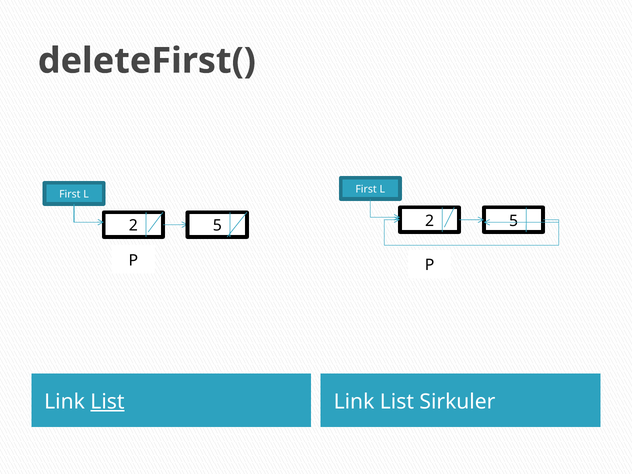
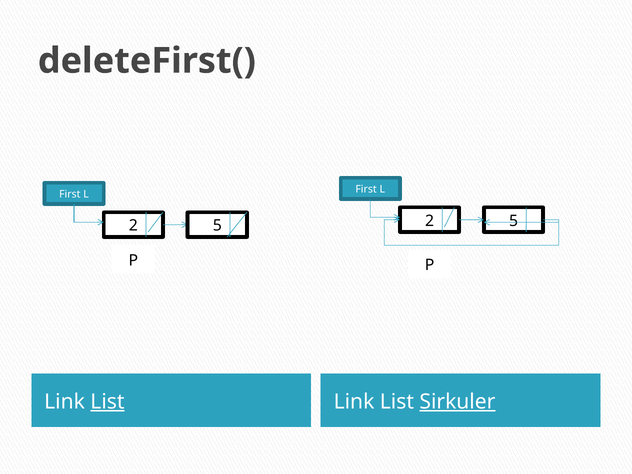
Sirkuler underline: none -> present (457, 402)
